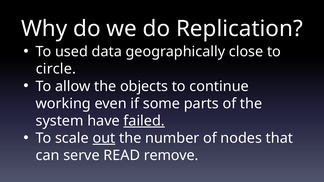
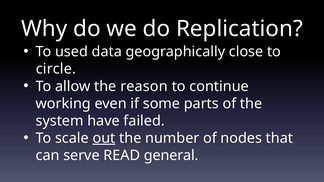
objects: objects -> reason (144, 86)
failed underline: present -> none (144, 121)
remove: remove -> general (171, 156)
